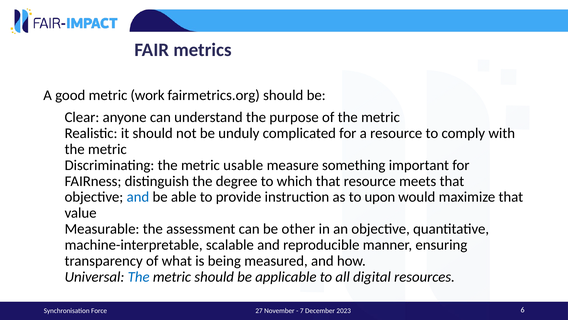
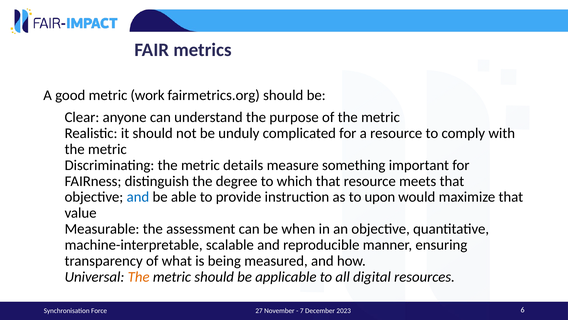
usable: usable -> details (243, 165)
other: other -> when (298, 229)
The colour: blue -> orange (139, 277)
